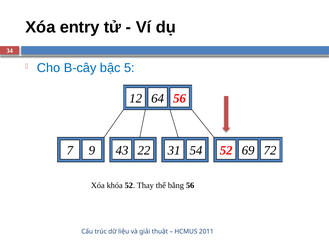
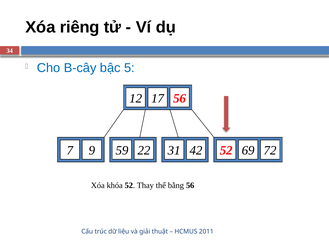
entry: entry -> riêng (80, 27)
64: 64 -> 17 (158, 98)
43: 43 -> 59 (122, 150)
54: 54 -> 42 (196, 150)
